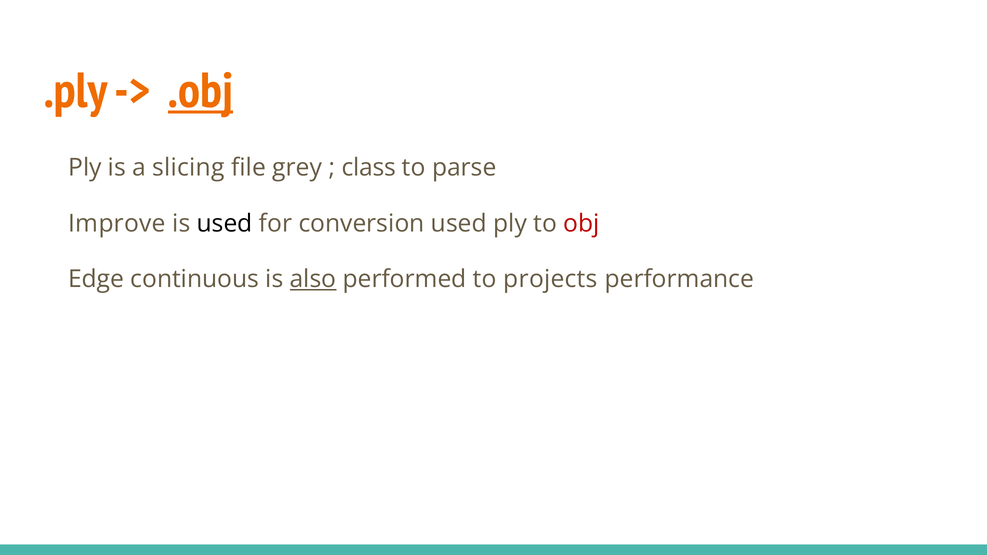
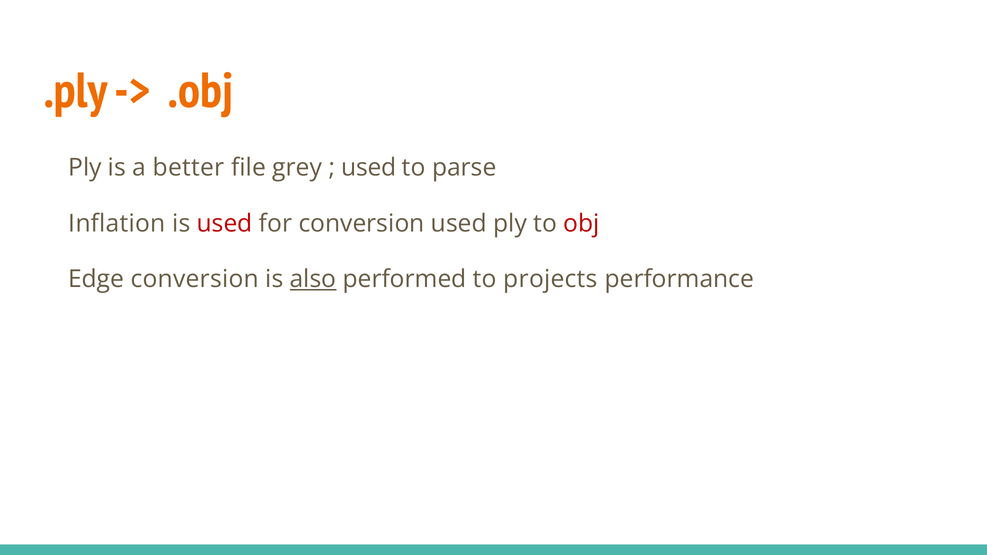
.obj underline: present -> none (201, 91)
slicing: slicing -> better (189, 168)
class: class -> used (369, 168)
Improve: Improve -> Inflation (117, 223)
used colour: black -> red (225, 223)
Edge continuous: continuous -> conversion (195, 279)
